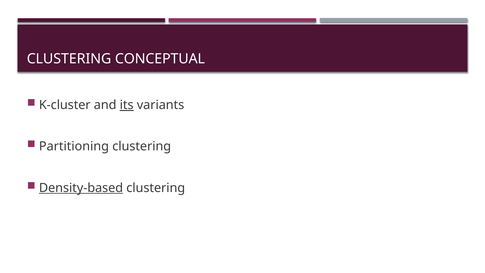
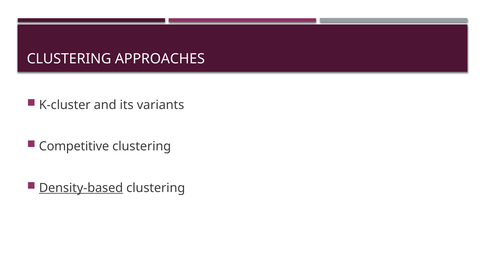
CONCEPTUAL: CONCEPTUAL -> APPROACHES (160, 59)
its underline: present -> none (127, 105)
Partitioning: Partitioning -> Competitive (74, 146)
